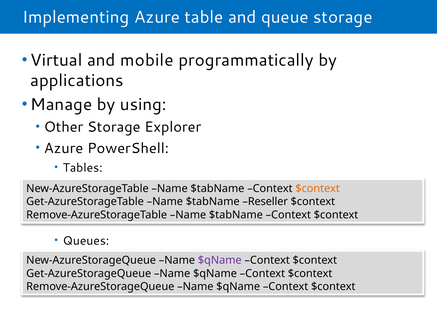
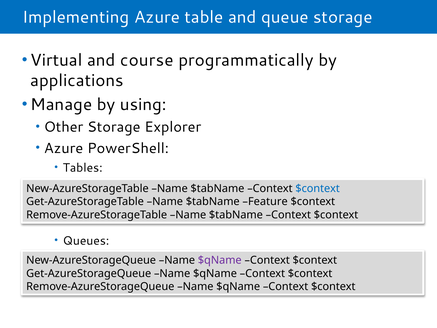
mobile: mobile -> course (147, 60)
$context colour: orange -> blue (318, 188)
Reseller: Reseller -> Feature (265, 201)
